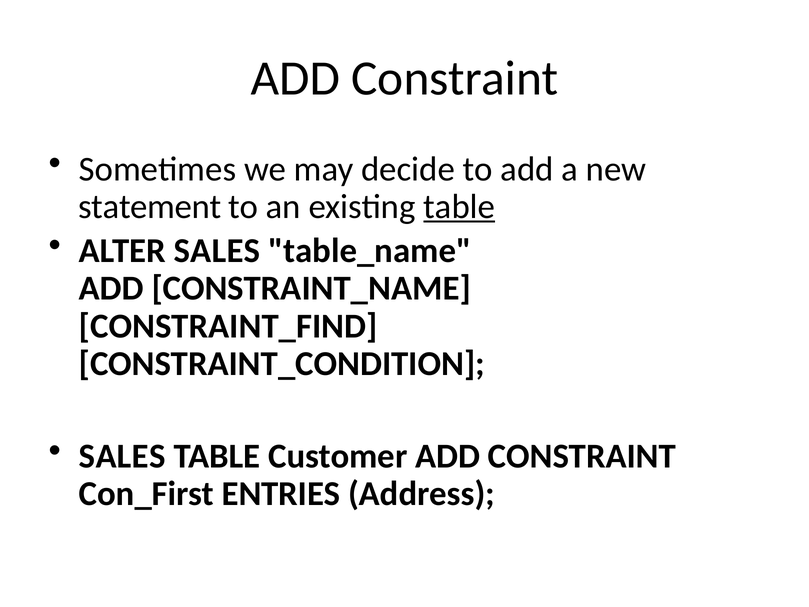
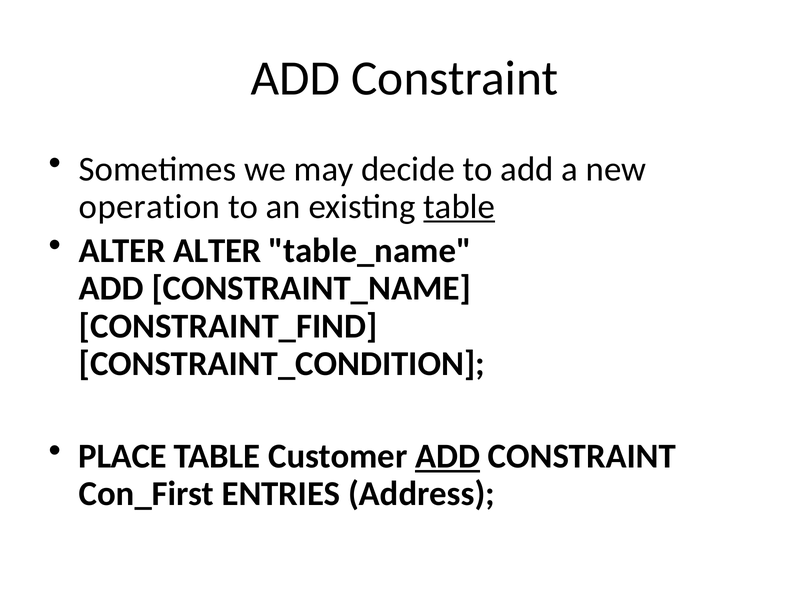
statement: statement -> operation (149, 207)
ALTER SALES: SALES -> ALTER (217, 251)
SALES: SALES -> PLACE (123, 456)
ADD underline: none -> present (448, 456)
